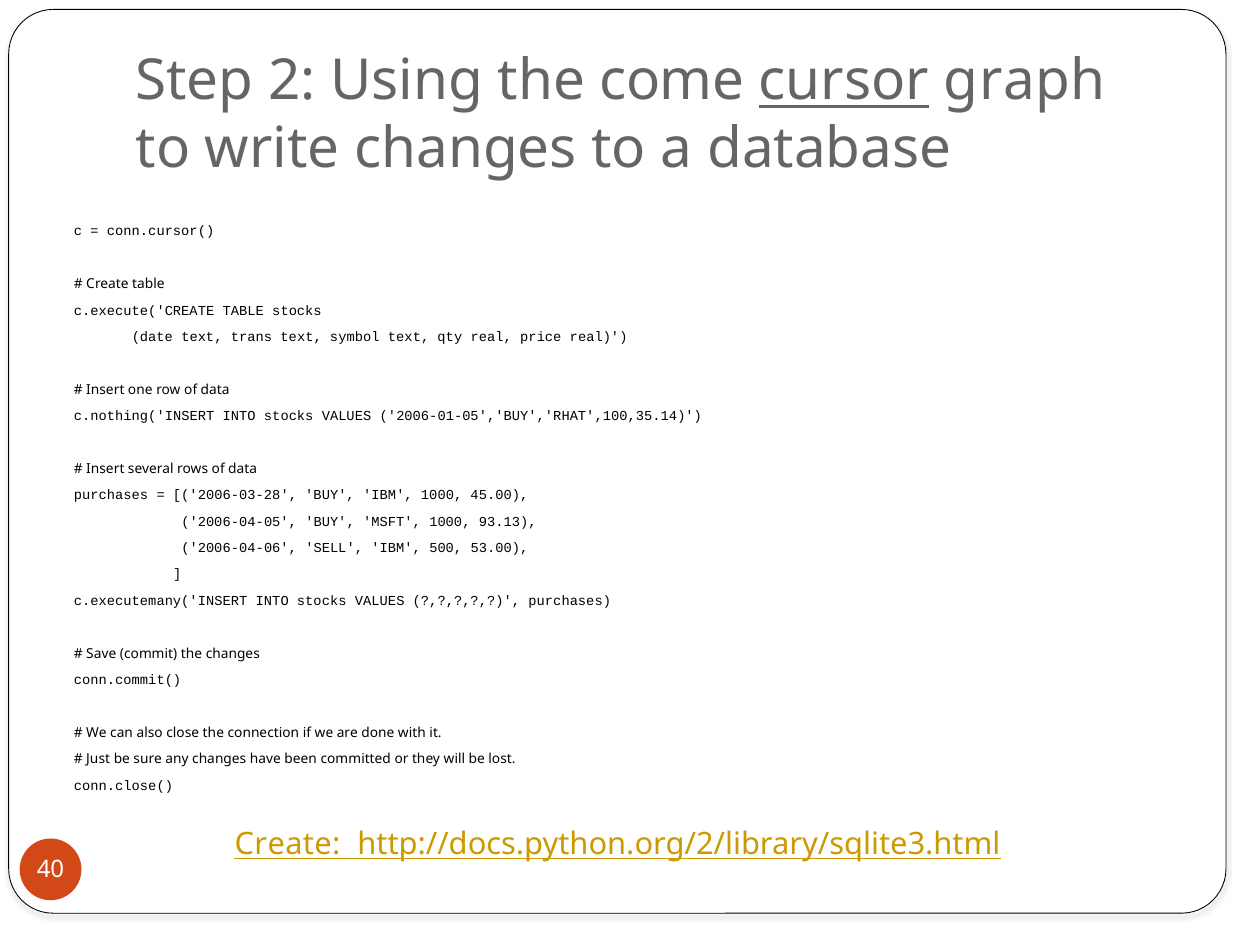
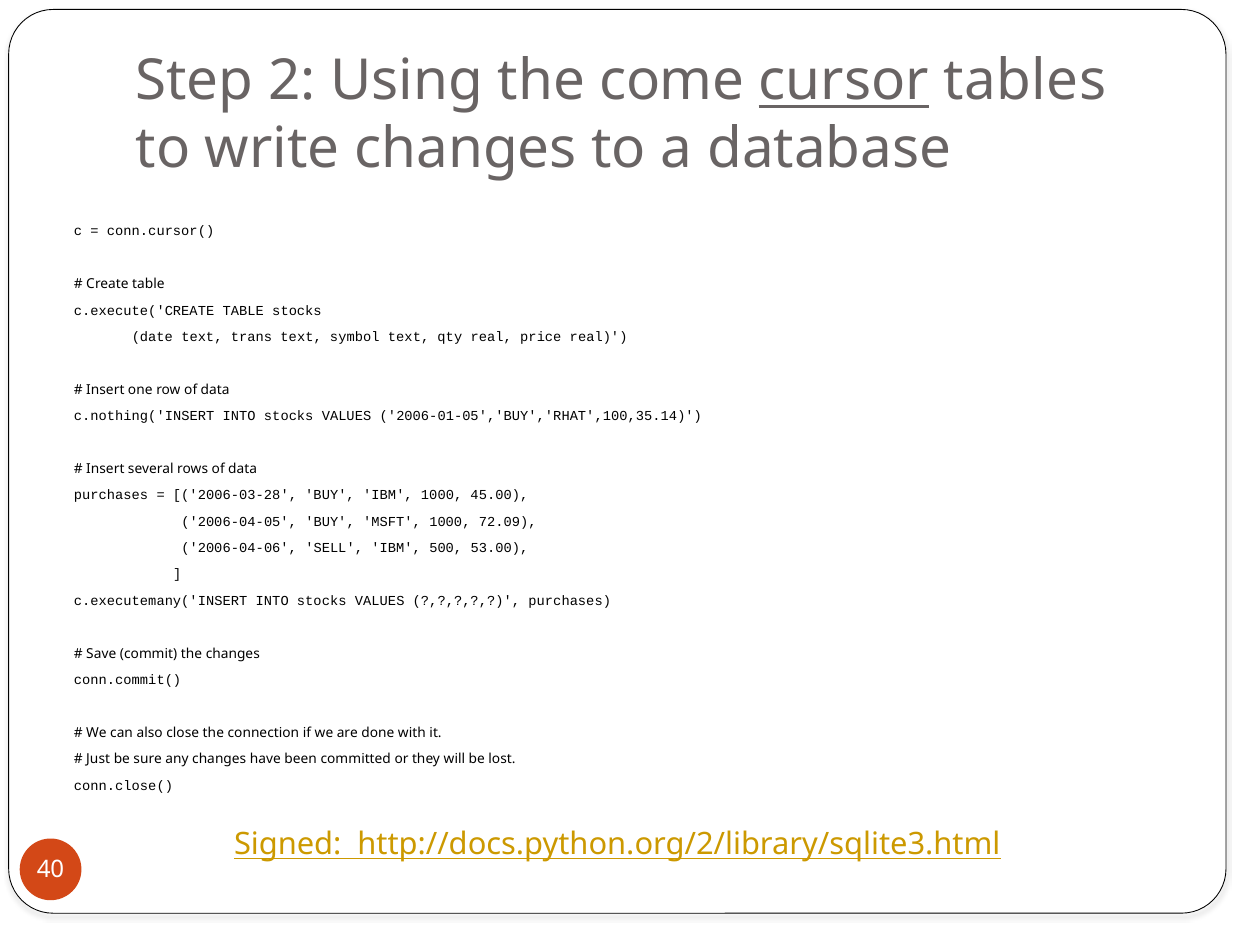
graph: graph -> tables (1025, 81)
93.13: 93.13 -> 72.09 (508, 522)
Create: Create -> Signed (288, 845)
